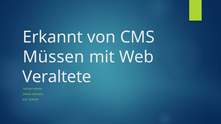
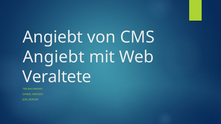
Erkannt: Erkannt -> Angiebt (53, 37)
Müssen: Müssen -> Angiebt (54, 57)
